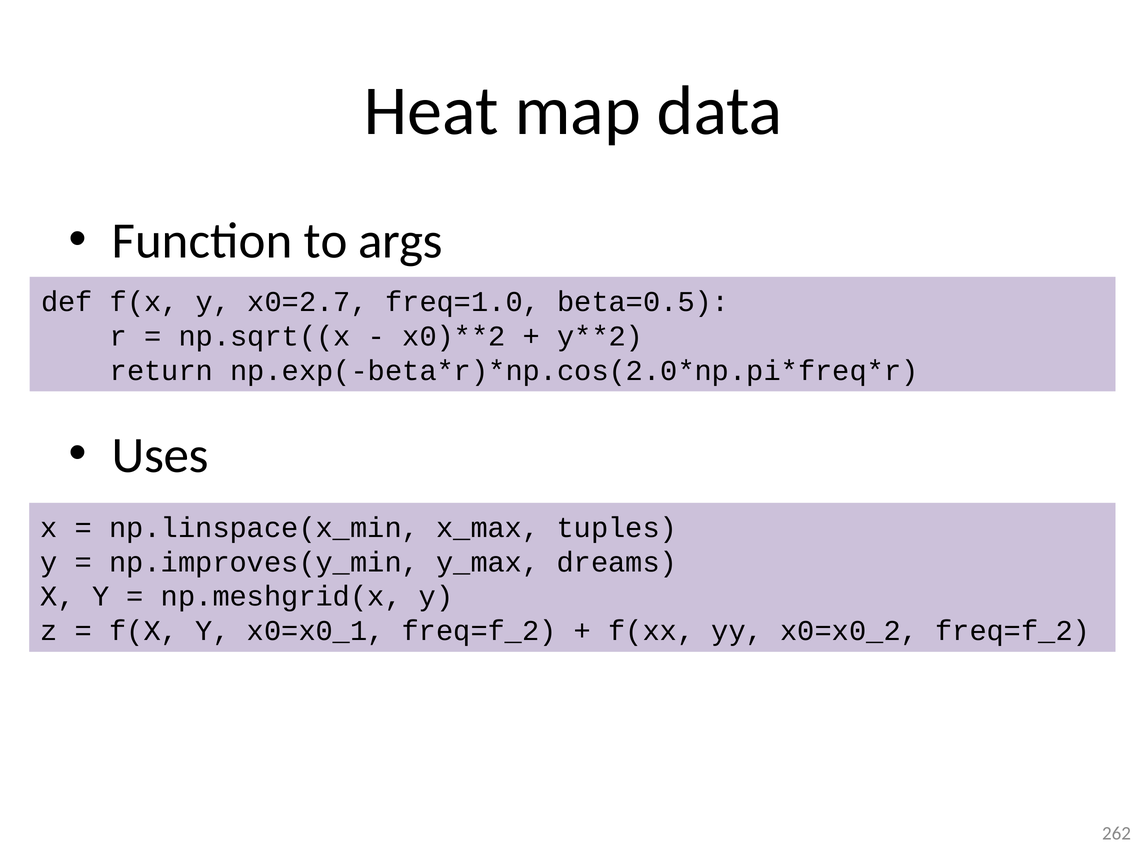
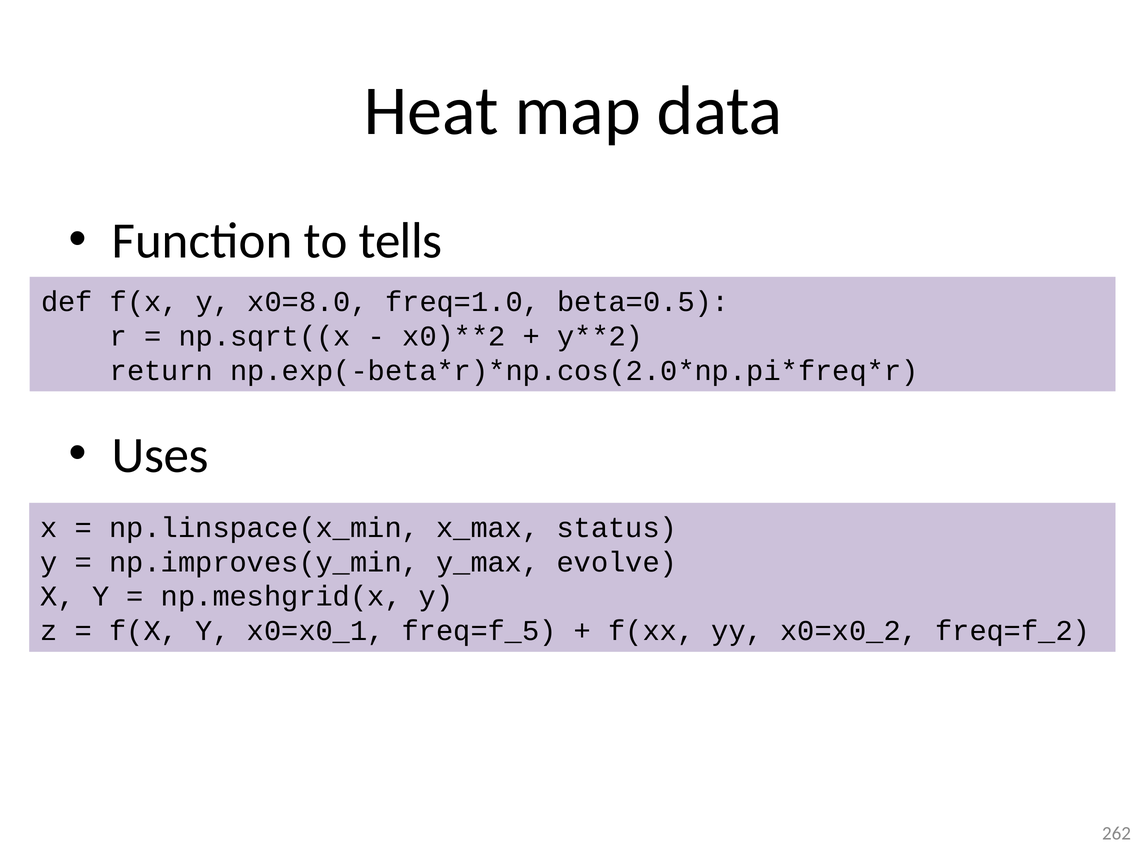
args: args -> tells (400, 241)
x0=2.7: x0=2.7 -> x0=8.0 (308, 301)
tuples: tuples -> status (617, 527)
dreams: dreams -> evolve (617, 562)
x0=x0_1 freq=f_2: freq=f_2 -> freq=f_5 (479, 630)
